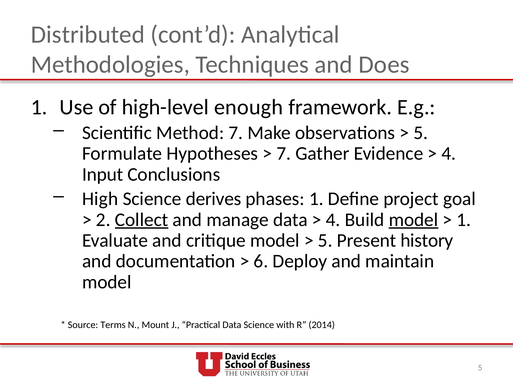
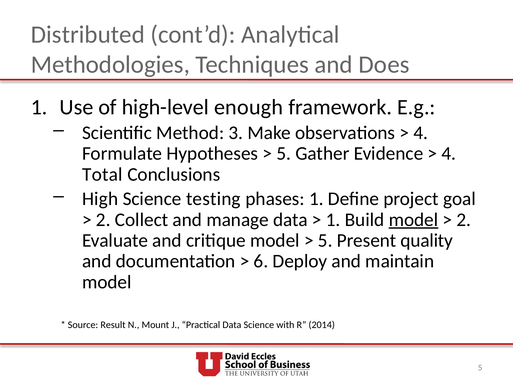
Method 7: 7 -> 3 (236, 133)
5: 5 -> 4 (421, 133)
7: 7 -> 5 (284, 154)
Input: Input -> Total (102, 174)
derives: derives -> testing (213, 199)
Collect underline: present -> none (142, 220)
4: 4 -> 1 (333, 220)
1: 1 -> 2 (464, 220)
history: history -> quality (427, 240)
Terms: Terms -> Result (113, 325)
